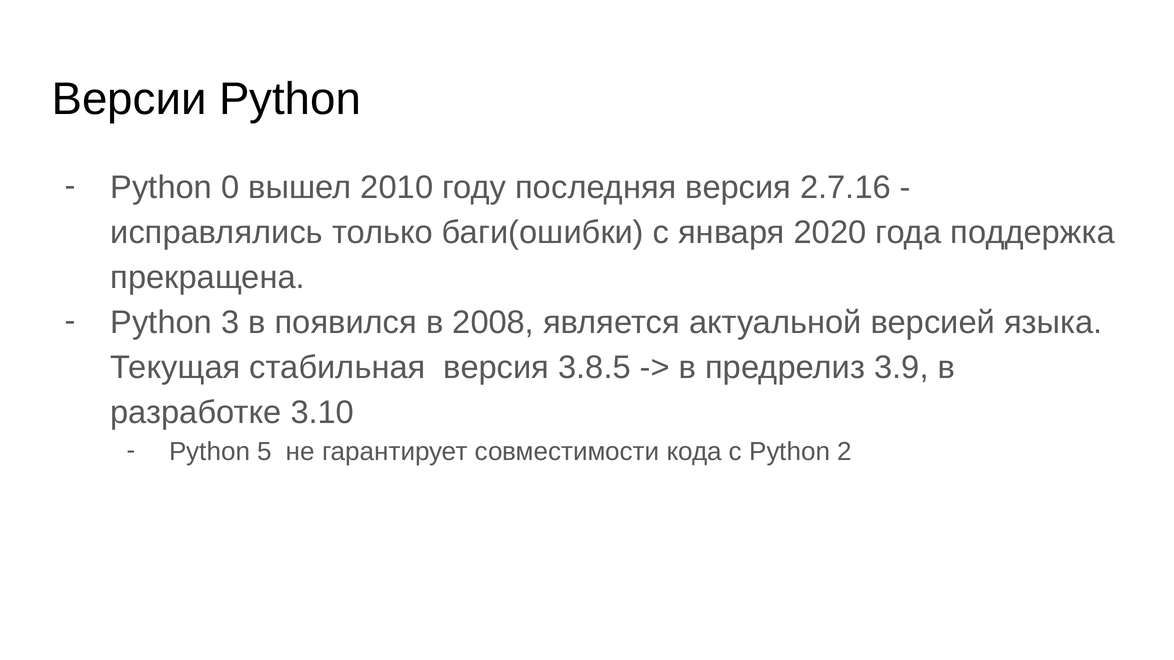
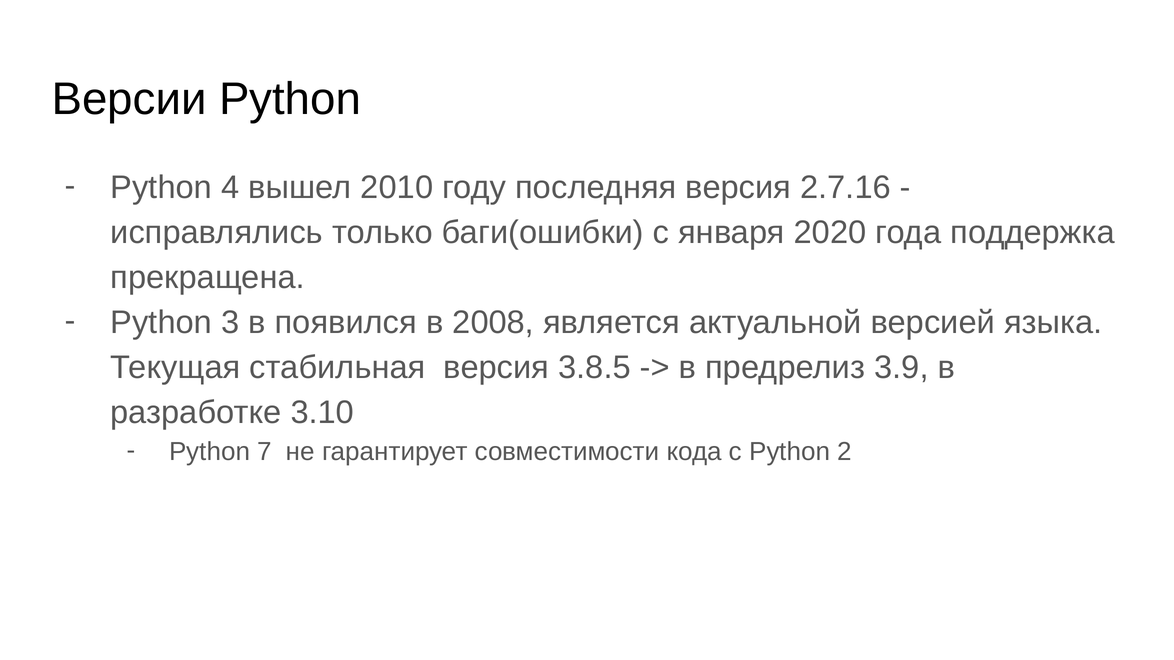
0: 0 -> 4 (230, 187)
5: 5 -> 7 (265, 452)
